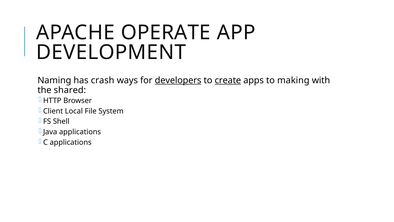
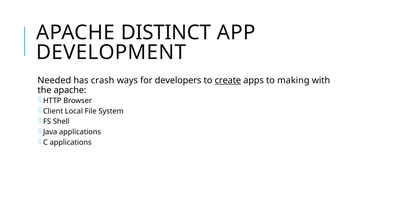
OPERATE: OPERATE -> DISTINCT (166, 32)
Naming: Naming -> Needed (54, 80)
developers underline: present -> none (178, 80)
the shared: shared -> apache (70, 90)
